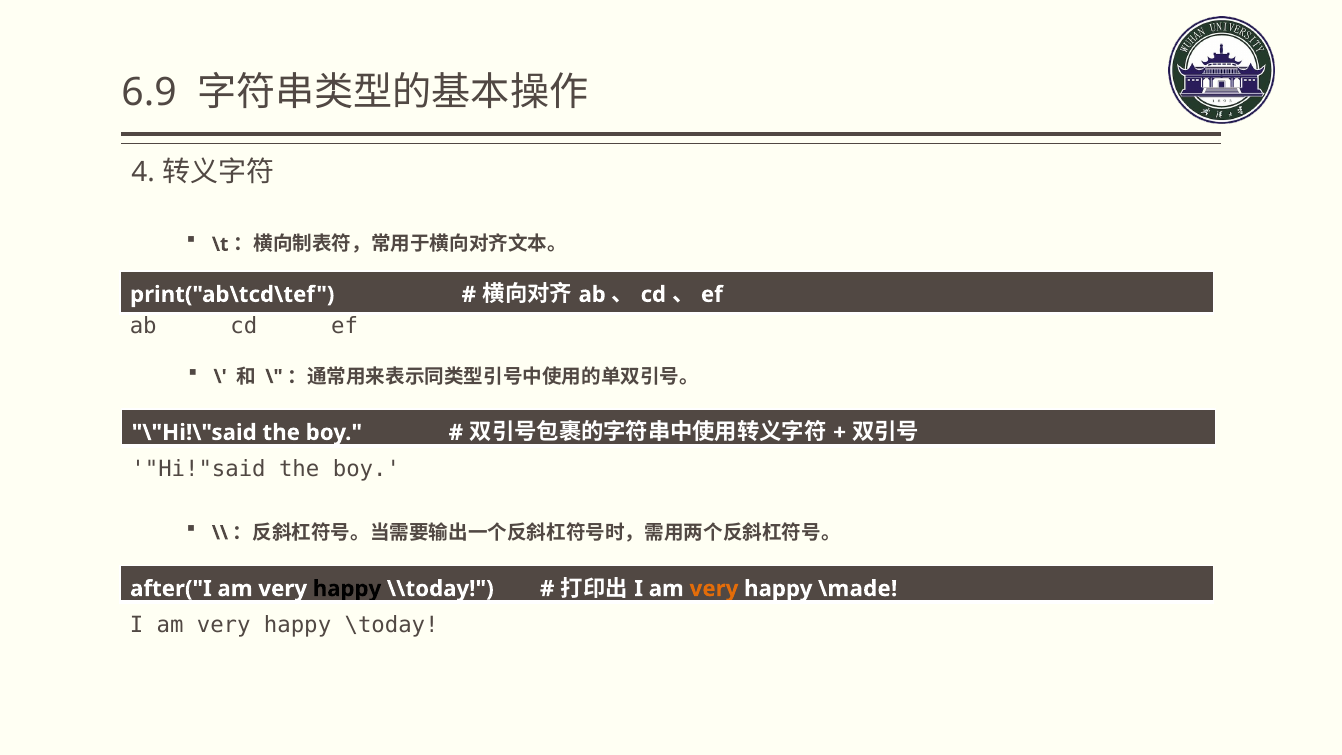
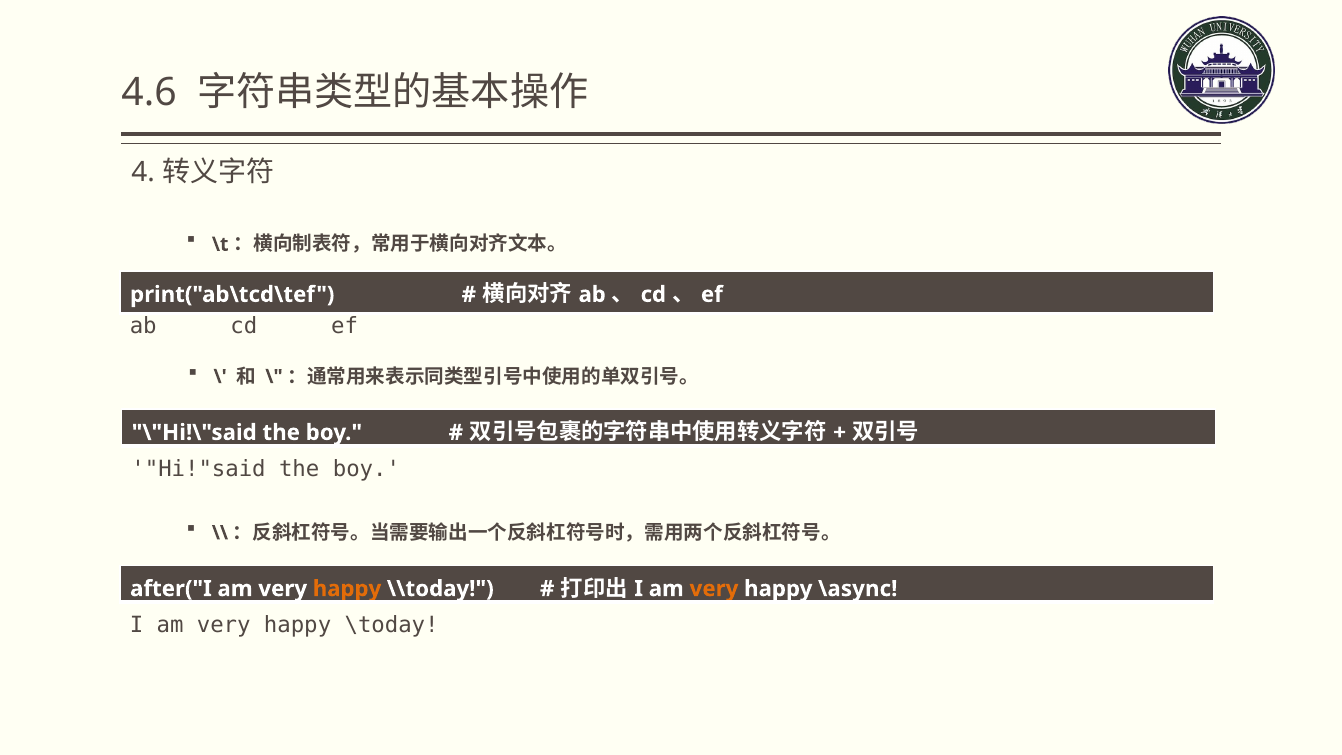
6.9: 6.9 -> 4.6 (149, 93)
happy colour: black -> orange (347, 589)
\made: \made -> \async (858, 589)
